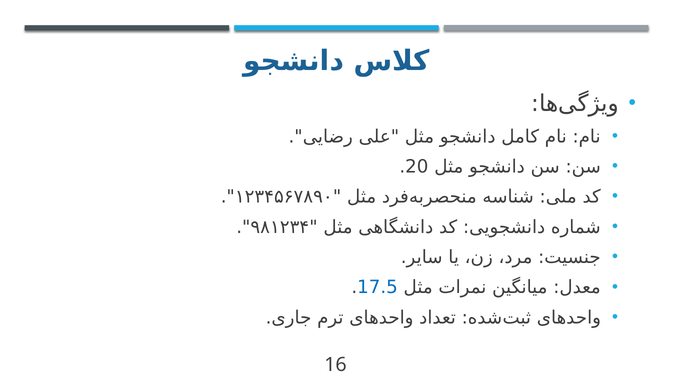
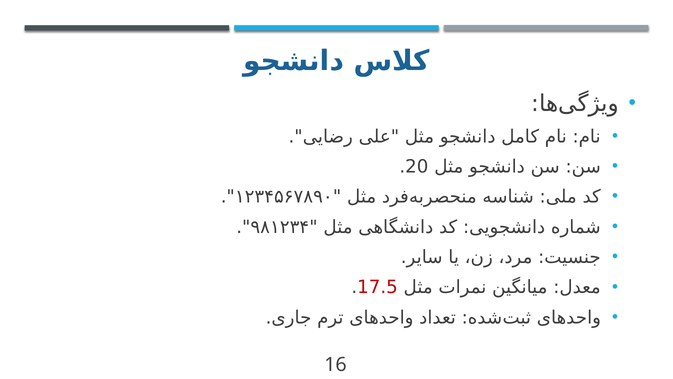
17.5 colour: blue -> red (377, 287)
